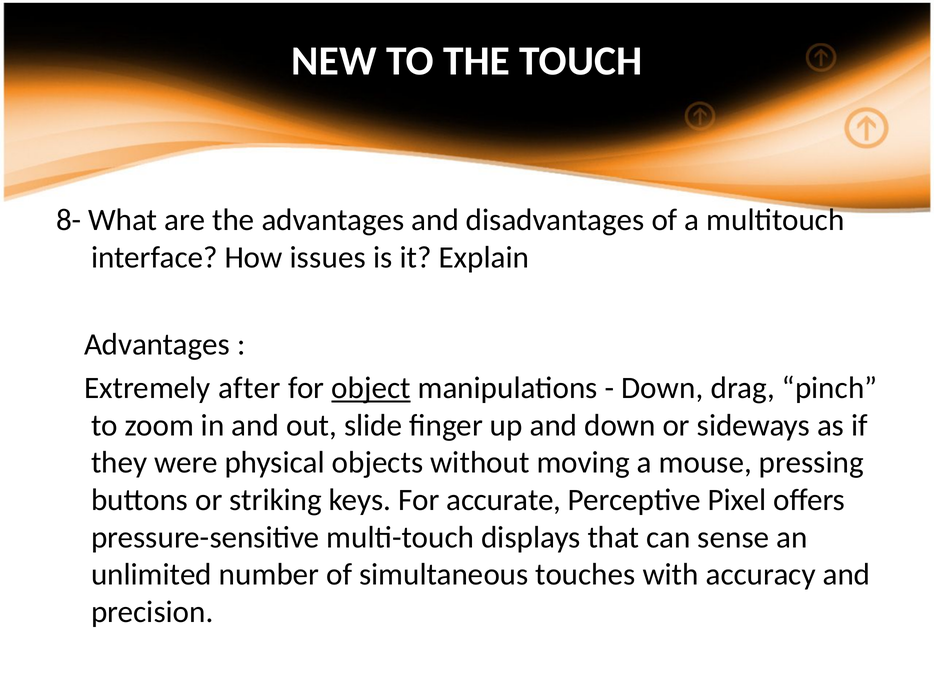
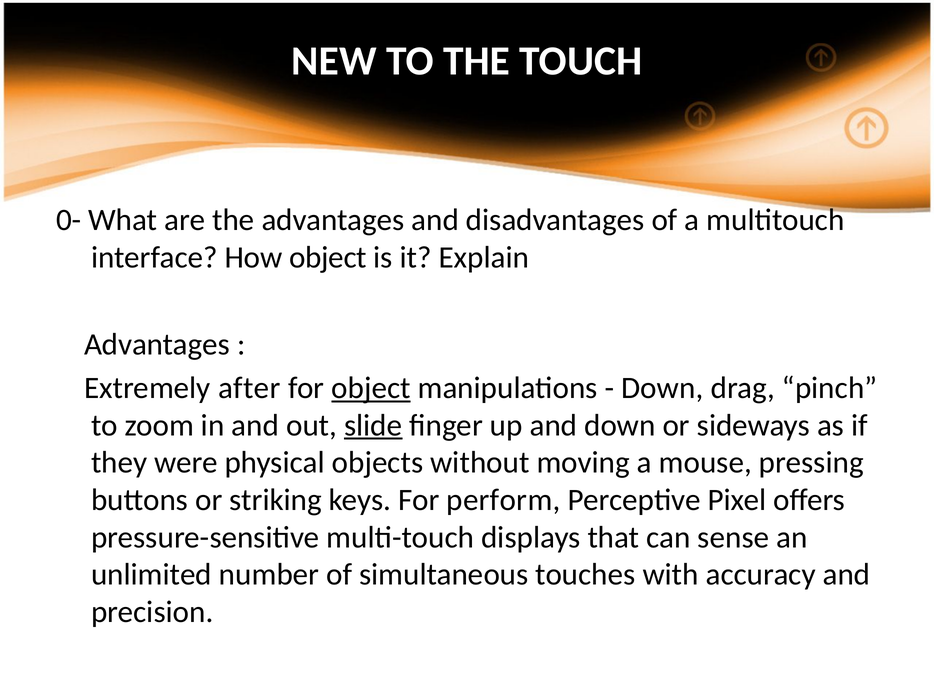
8-: 8- -> 0- (69, 220)
How issues: issues -> object (328, 257)
slide underline: none -> present (373, 426)
accurate: accurate -> perform (503, 500)
